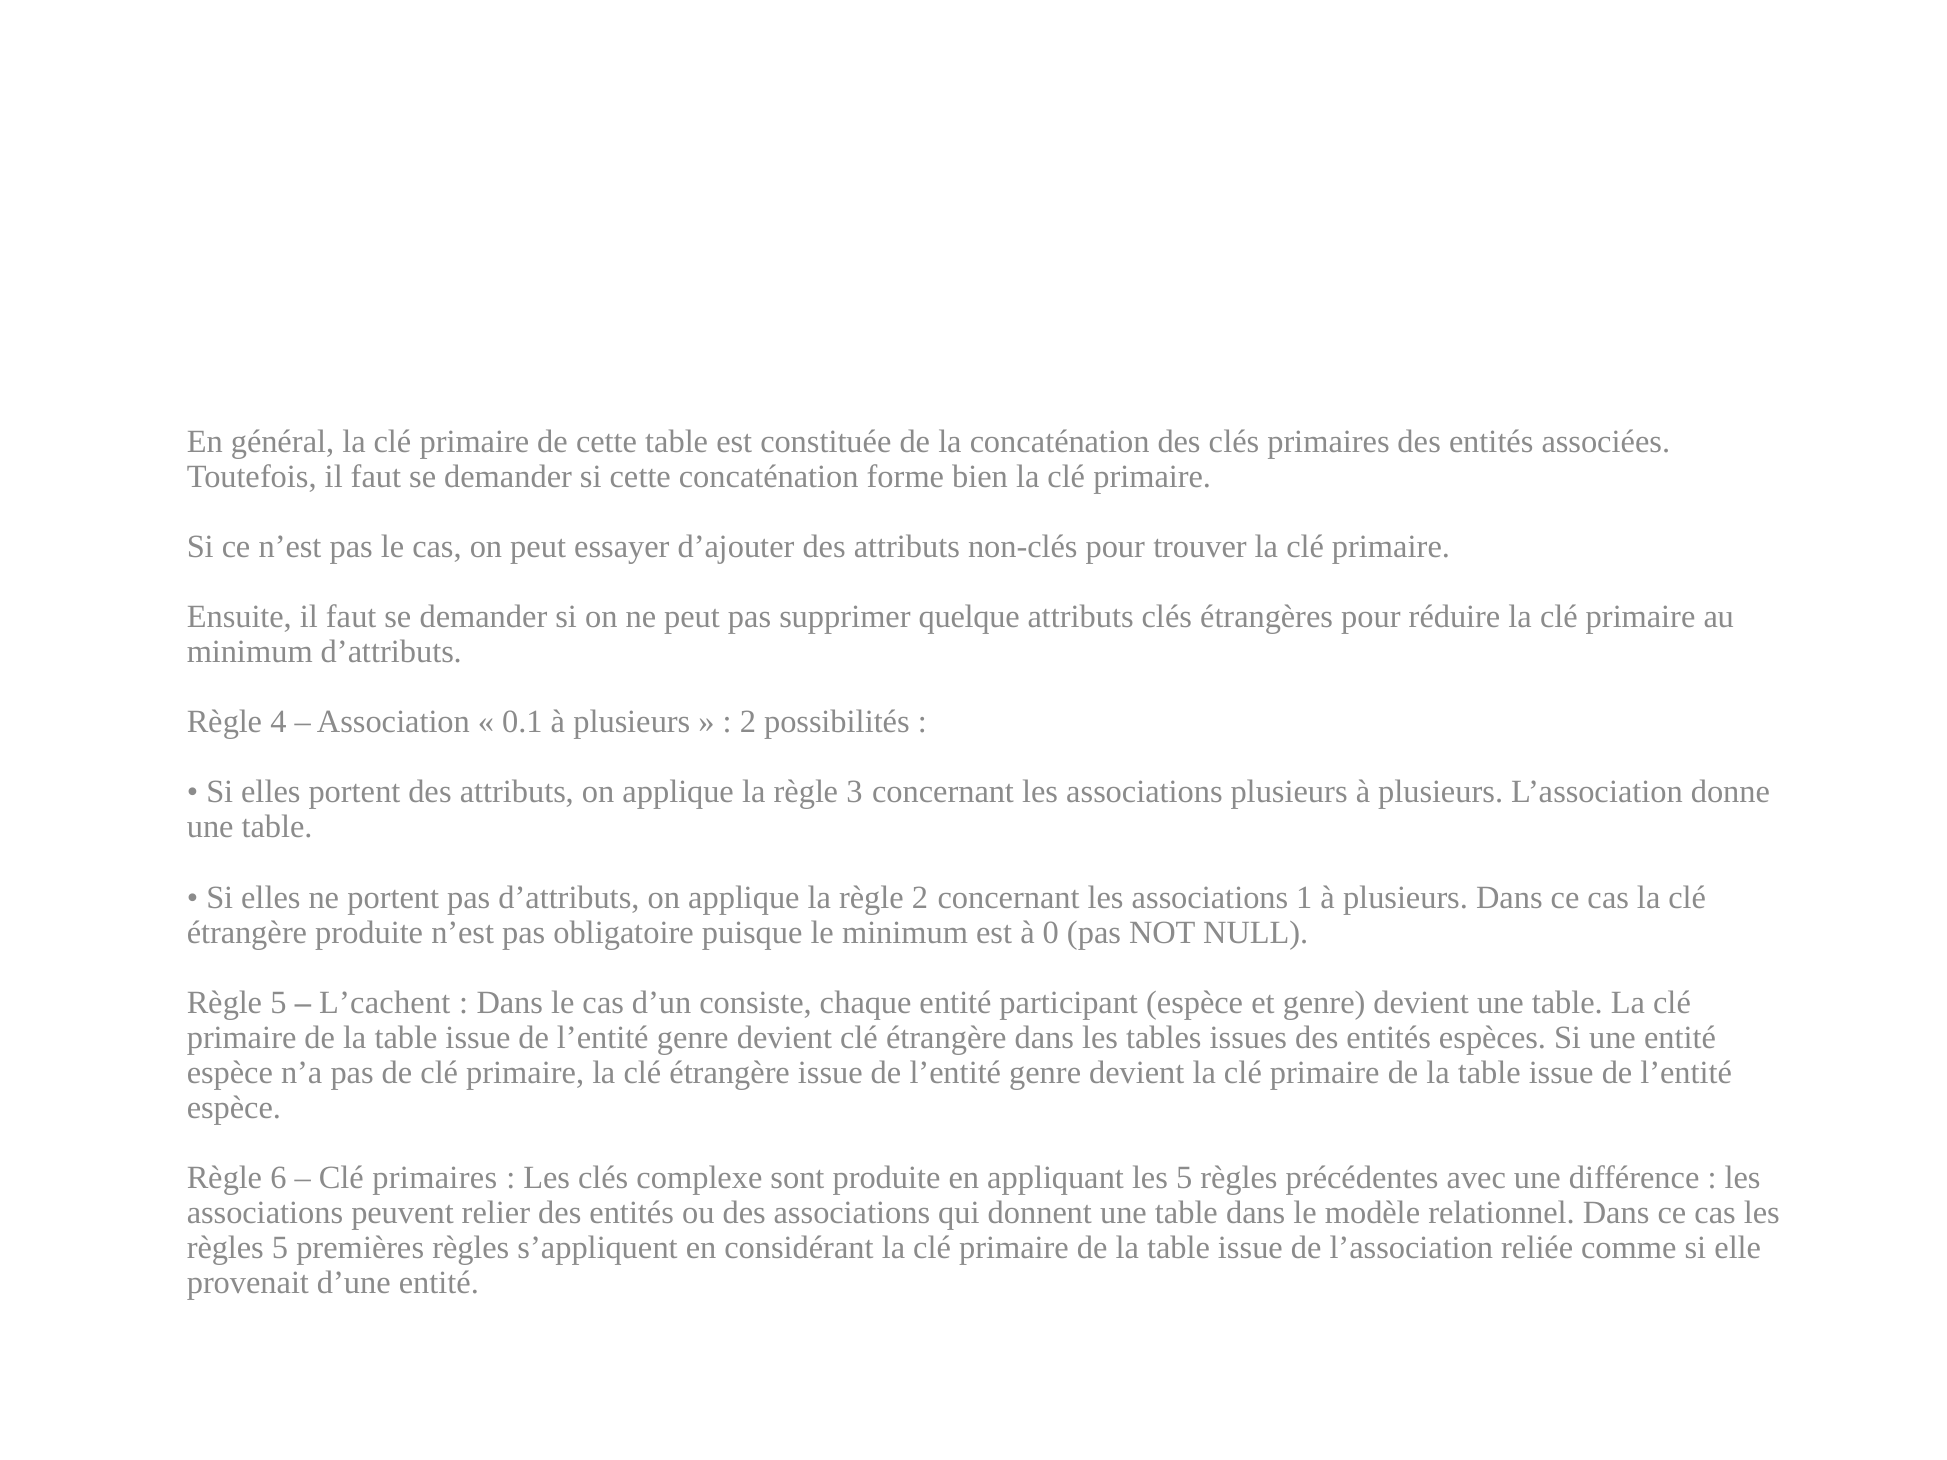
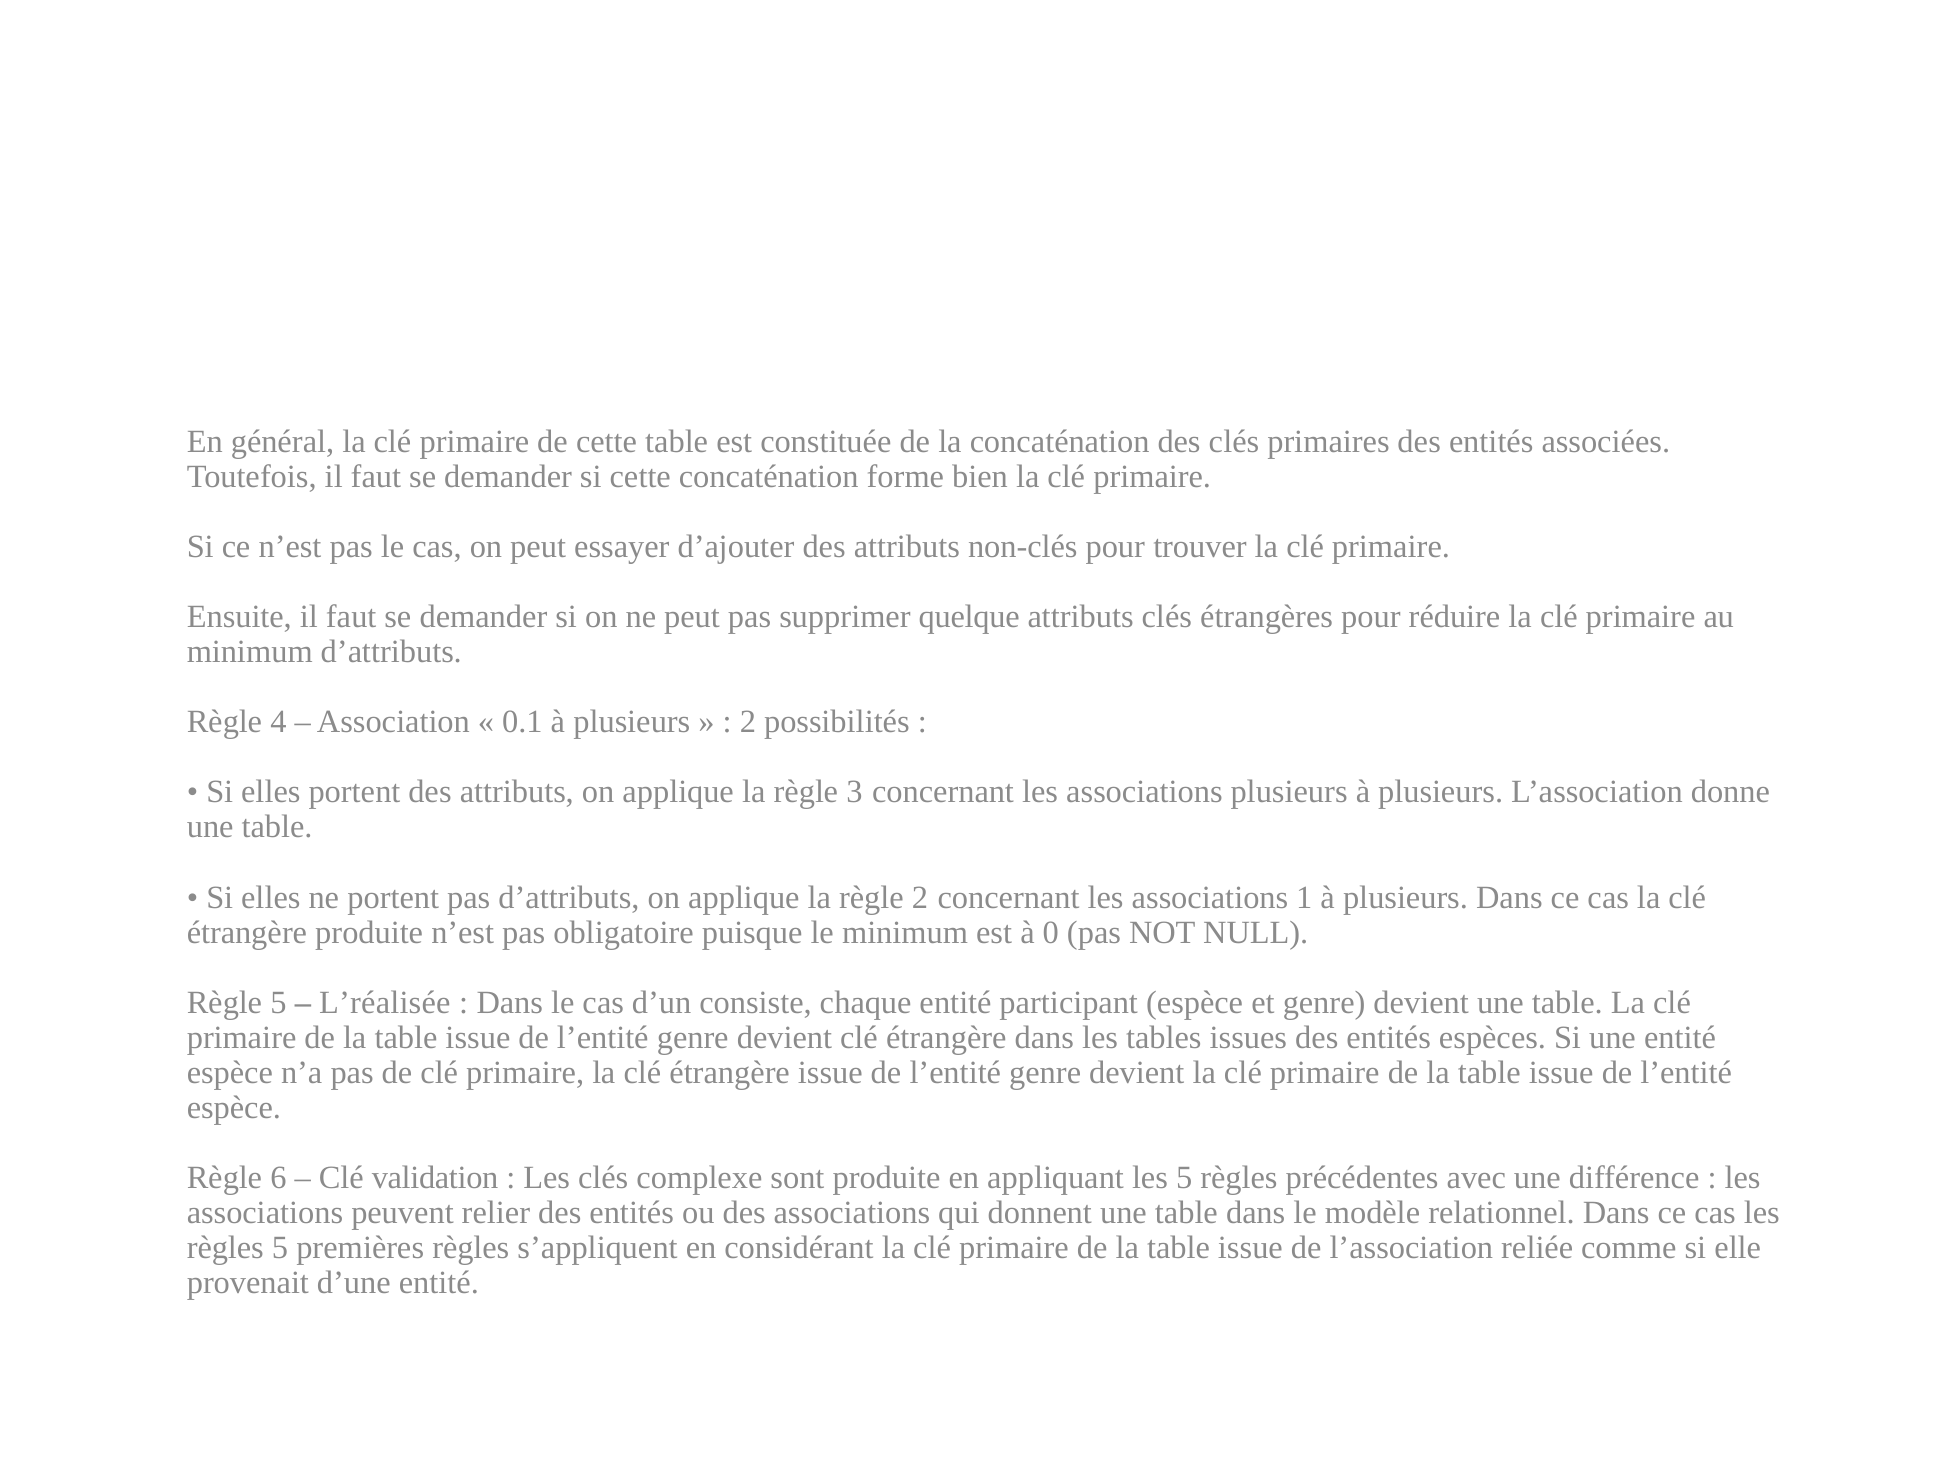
L’cachent: L’cachent -> L’réalisée (385, 1003)
Clé primaires: primaires -> validation (435, 1178)
